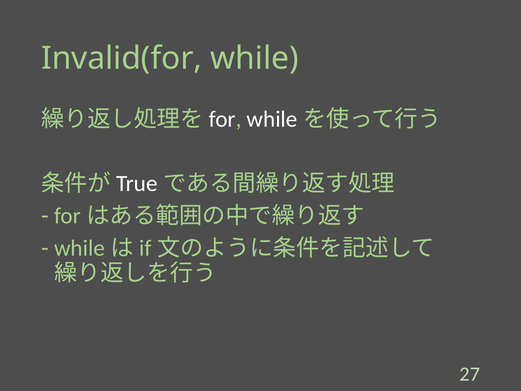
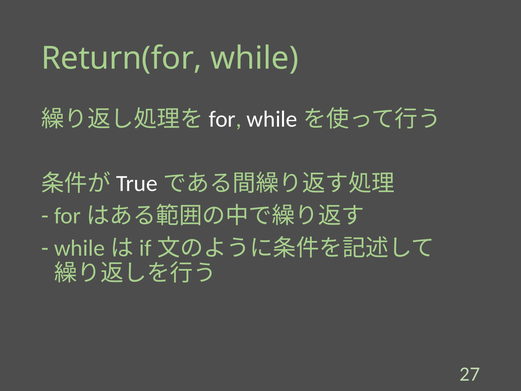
Invalid(for: Invalid(for -> Return(for (122, 58)
